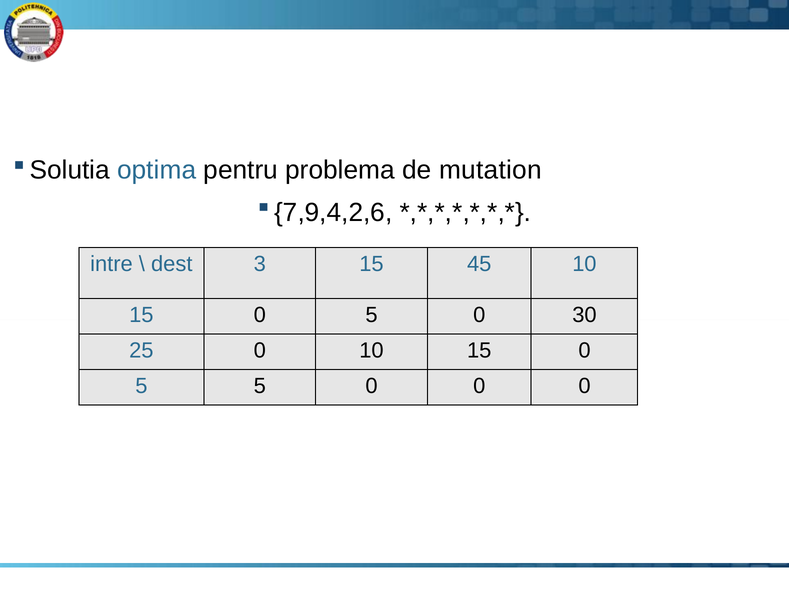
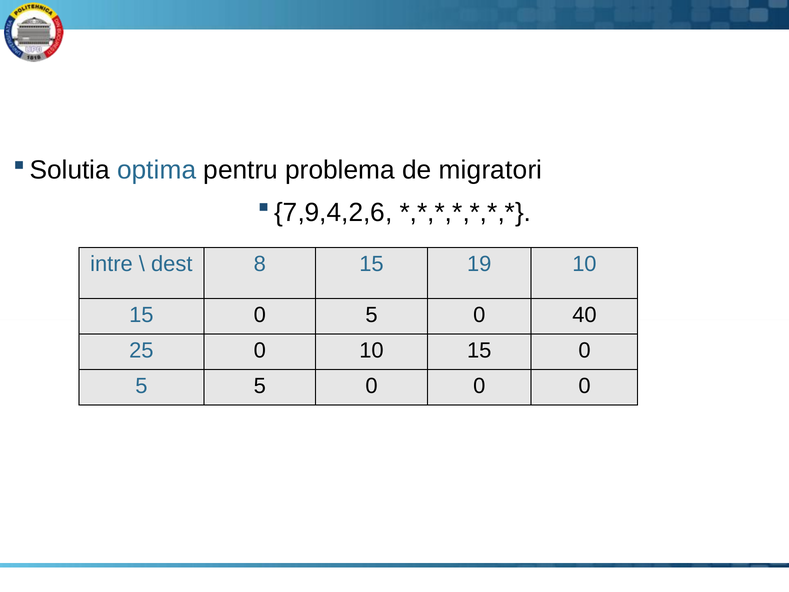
mutation: mutation -> migratori (490, 170)
3: 3 -> 8 (260, 264)
45: 45 -> 19 (479, 264)
30: 30 -> 40 (584, 315)
